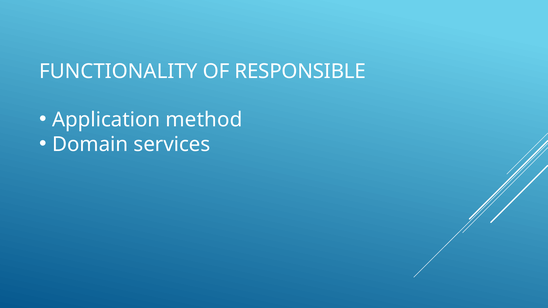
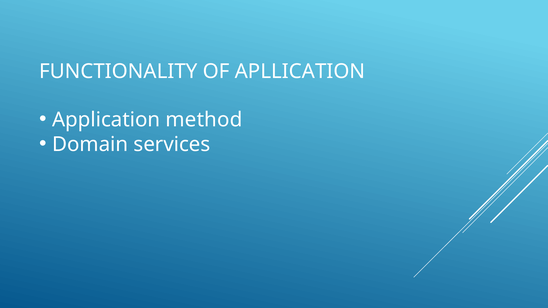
RESPONSIBLE: RESPONSIBLE -> APLLICATION (300, 71)
